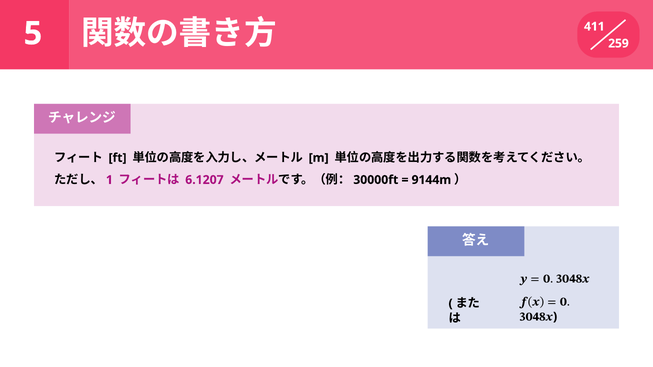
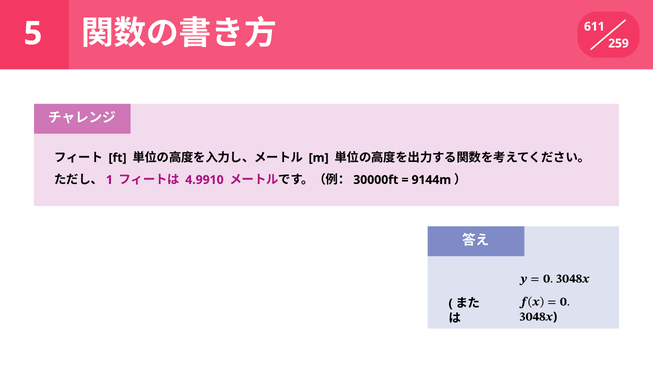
411: 411 -> 611 (594, 27)
6.1207: 6.1207 -> 4.9910 (204, 180)
